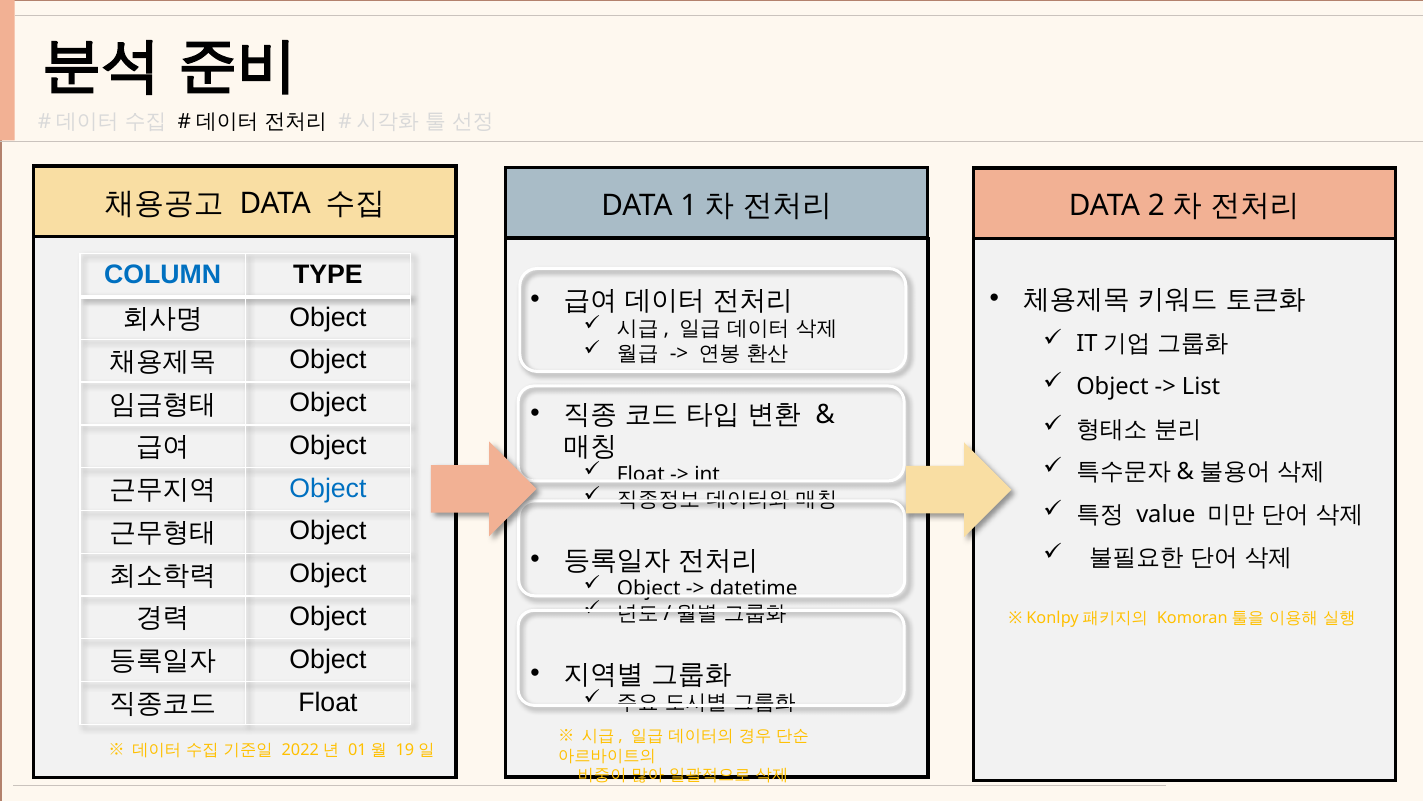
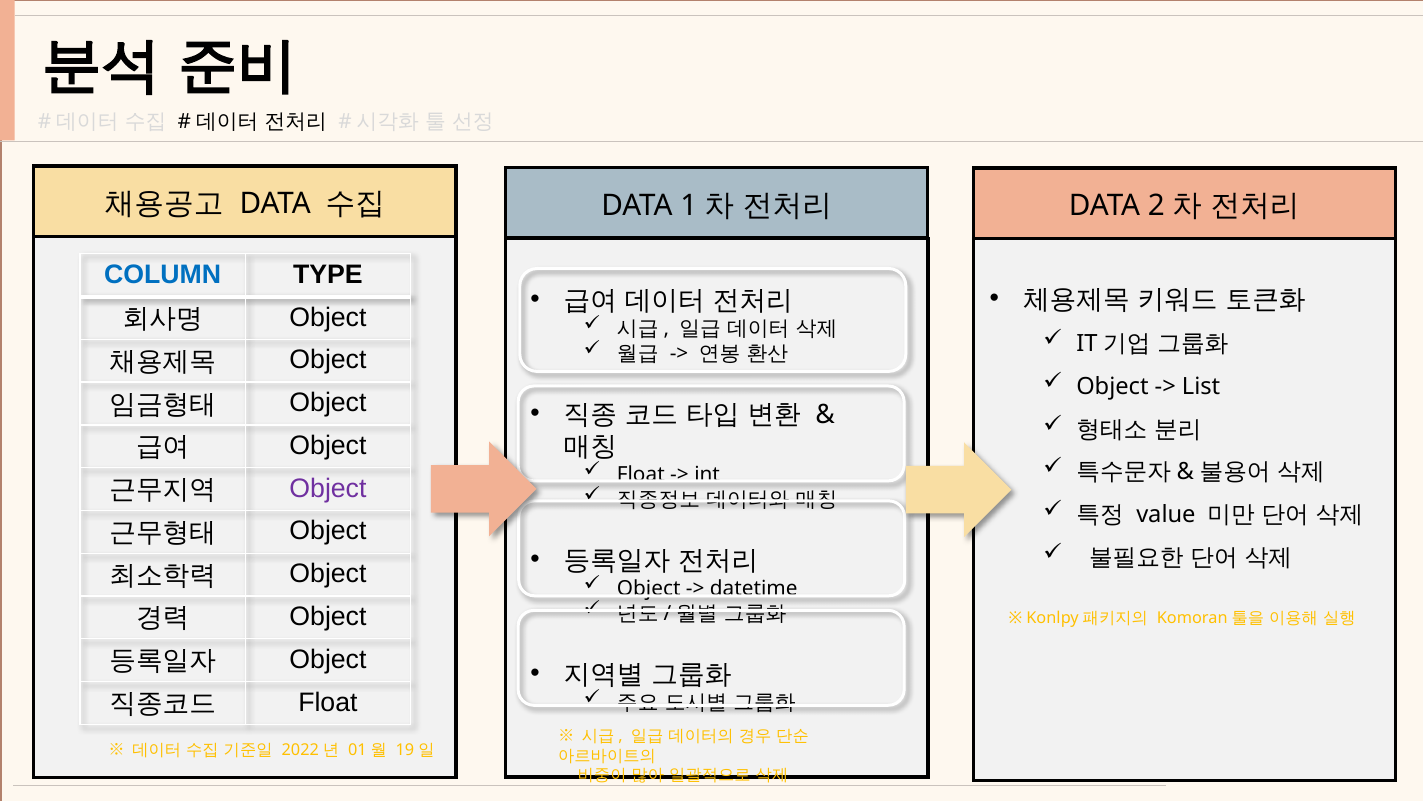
Object colour: blue -> purple (328, 488)
